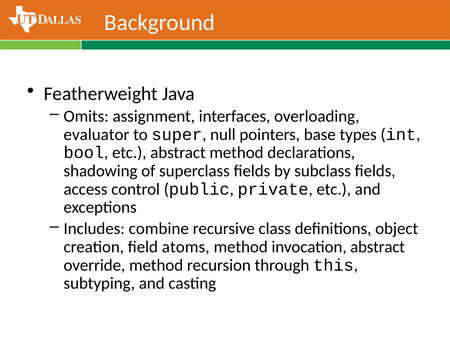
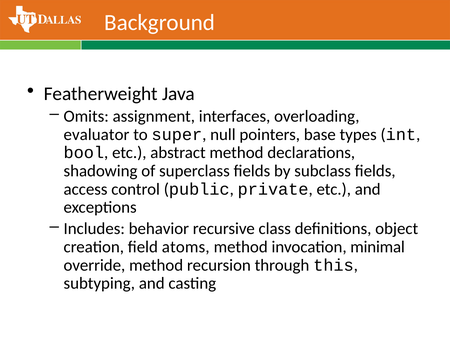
combine: combine -> behavior (159, 229)
invocation abstract: abstract -> minimal (378, 247)
